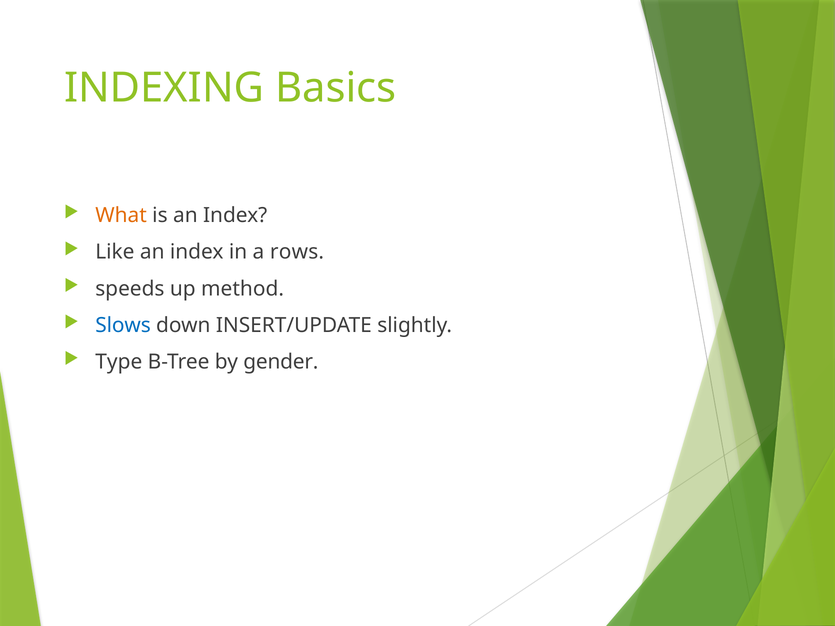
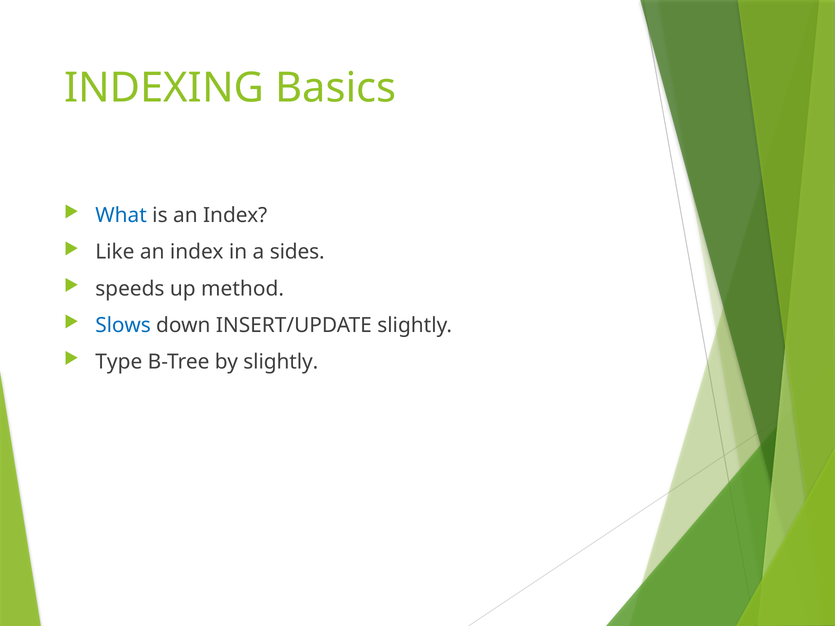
What colour: orange -> blue (121, 215)
rows: rows -> sides (297, 252)
by gender: gender -> slightly (281, 362)
